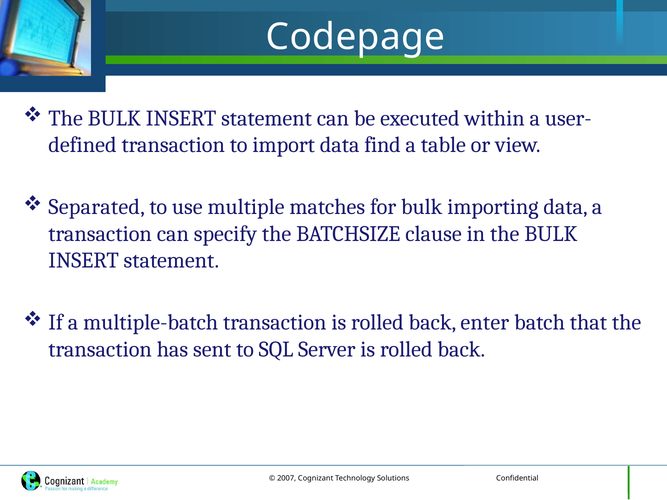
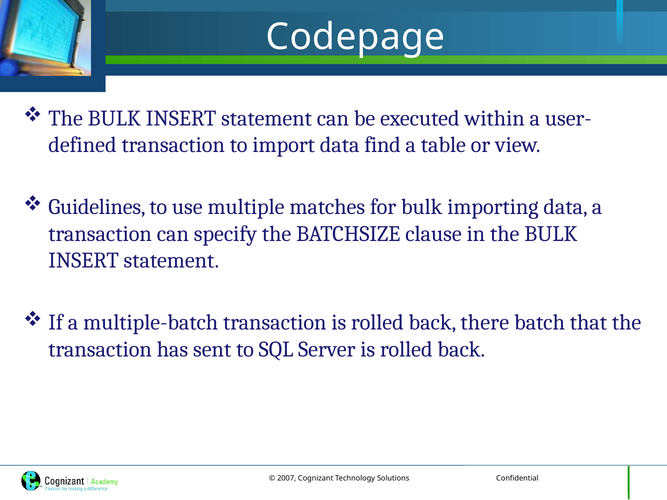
Separated: Separated -> Guidelines (97, 207)
enter: enter -> there (485, 323)
